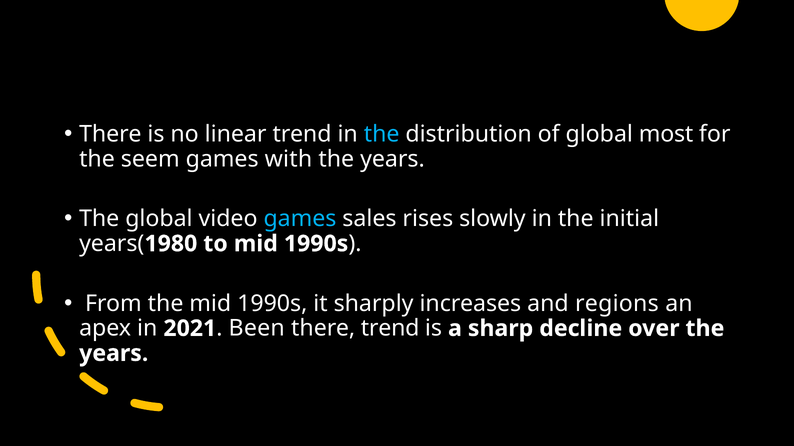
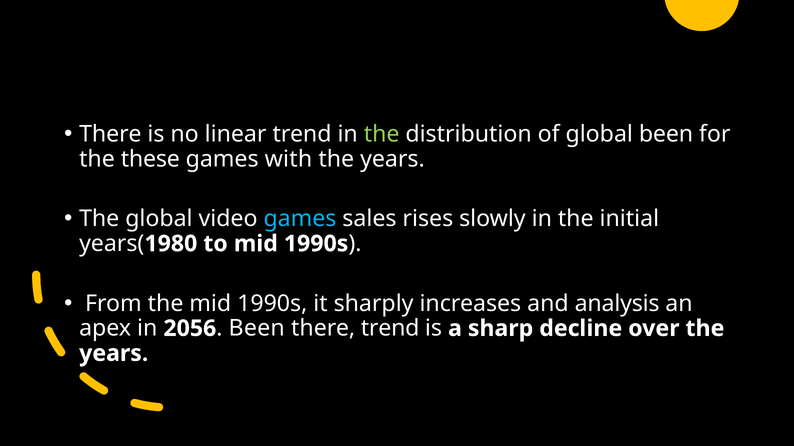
the colour: light blue -> light green (382, 134)
global most: most -> been (666, 134)
seem: seem -> these (150, 159)
regions: regions -> analysis (617, 304)
2021: 2021 -> 2056 (190, 329)
